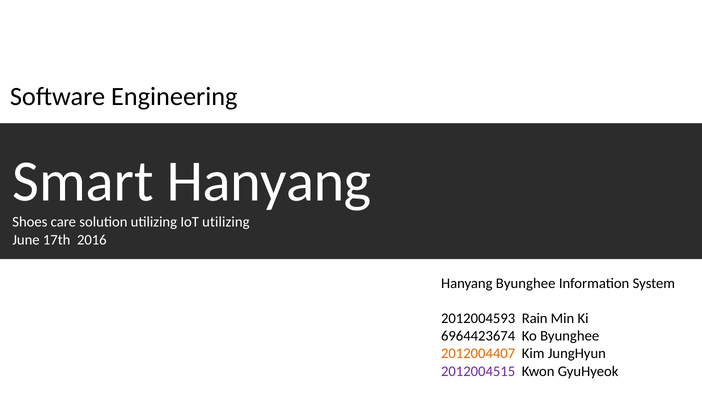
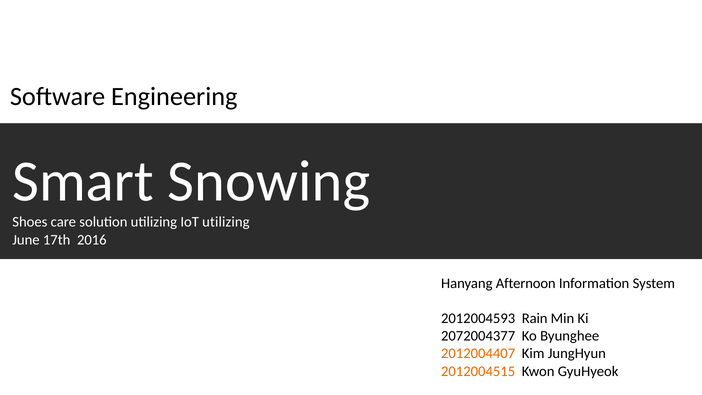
Smart Hanyang: Hanyang -> Snowing (269, 181)
Hanyang Byunghee: Byunghee -> Afternoon (526, 283)
6964423674: 6964423674 -> 2072004377 (478, 336)
2012004515 colour: purple -> orange (478, 371)
